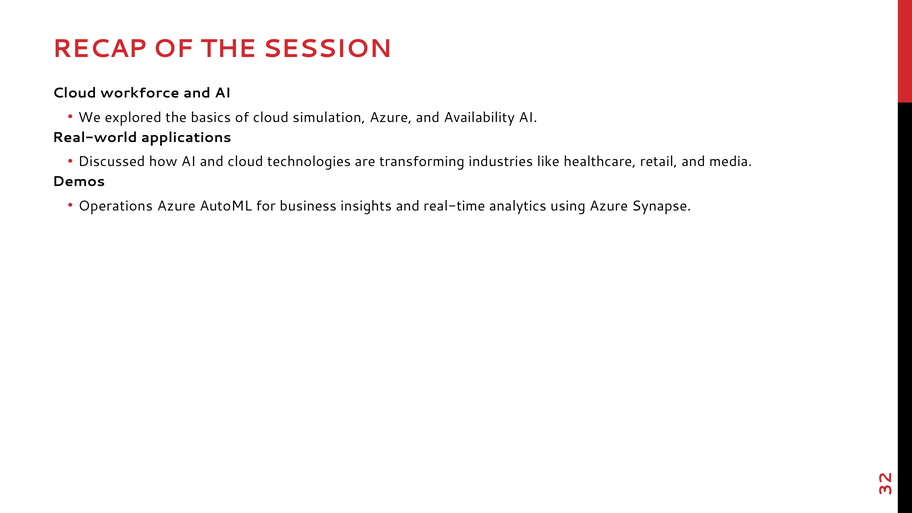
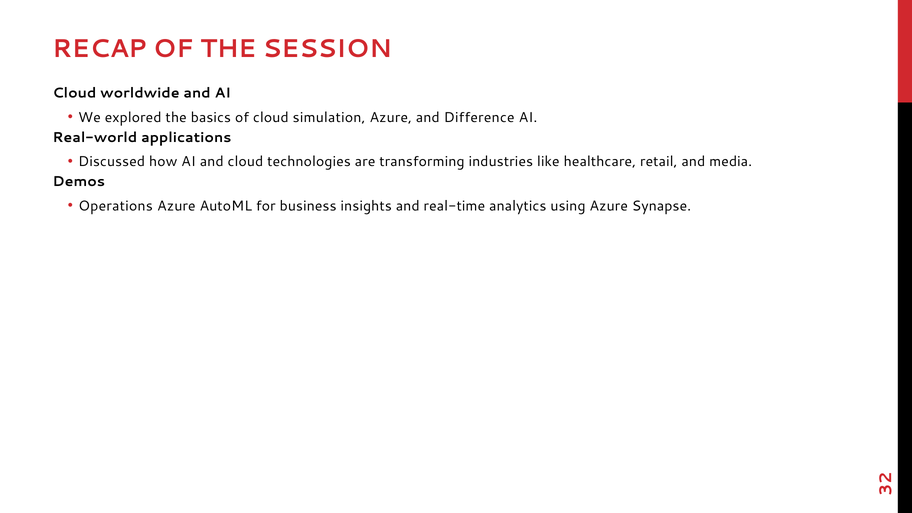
workforce: workforce -> worldwide (140, 93)
Availability: Availability -> Difference (479, 118)
